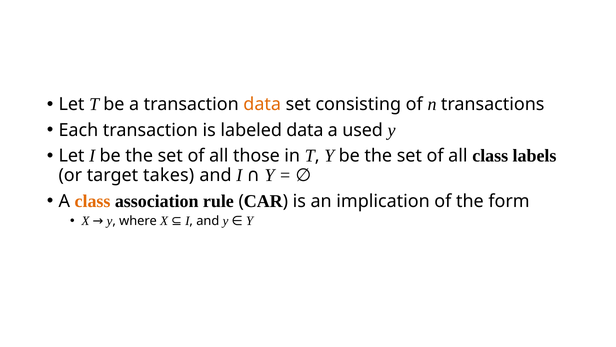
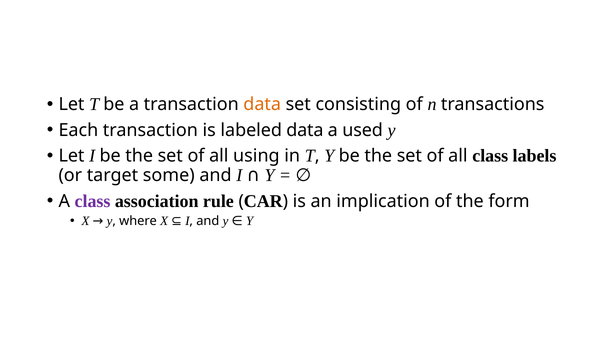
those: those -> using (256, 156)
takes: takes -> some (169, 175)
class colour: orange -> purple (93, 201)
